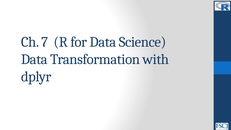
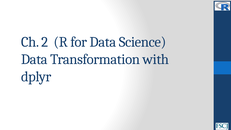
7: 7 -> 2 (45, 42)
